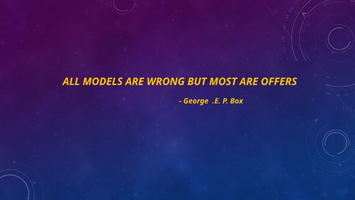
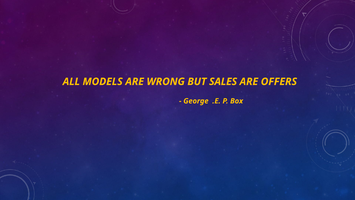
MOST: MOST -> SALES (223, 81)
